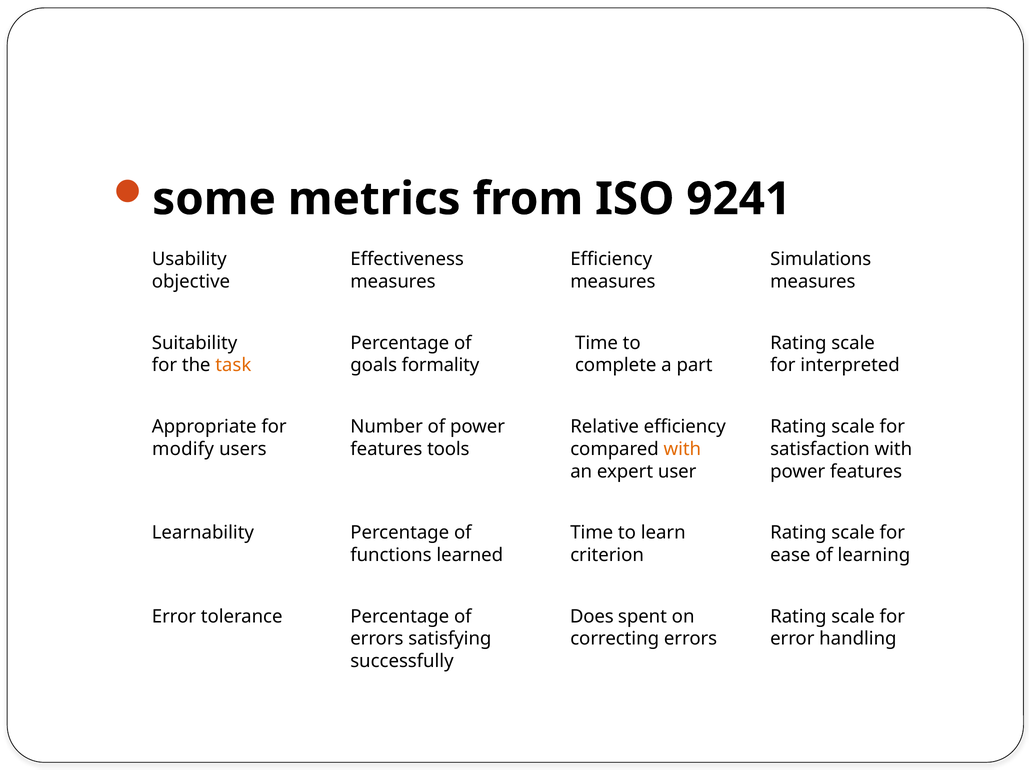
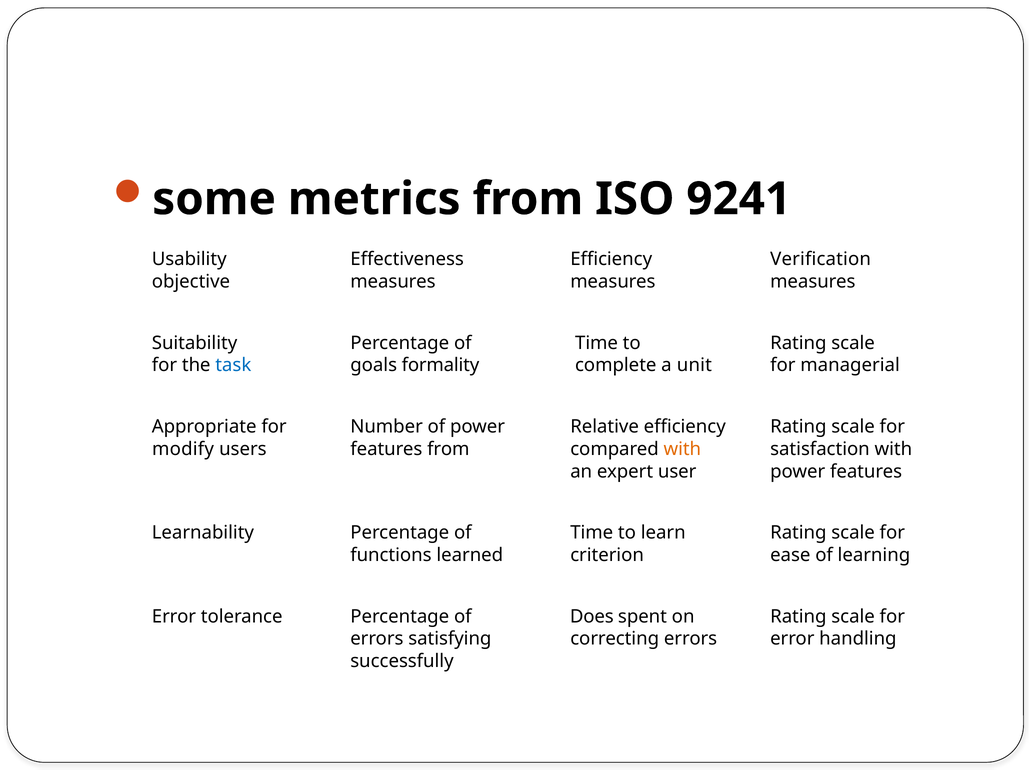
Simulations: Simulations -> Verification (821, 259)
task colour: orange -> blue (233, 365)
part: part -> unit (694, 365)
interpreted: interpreted -> managerial (850, 365)
features tools: tools -> from (448, 449)
